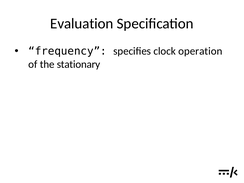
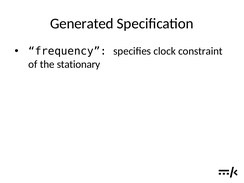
Evaluation: Evaluation -> Generated (82, 24)
operation: operation -> constraint (200, 51)
